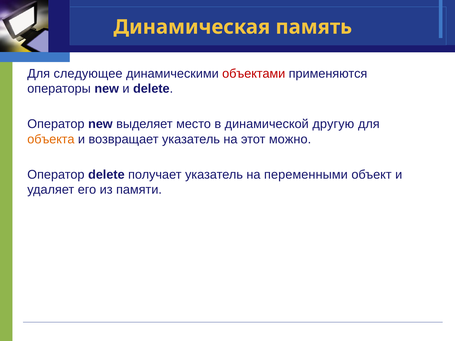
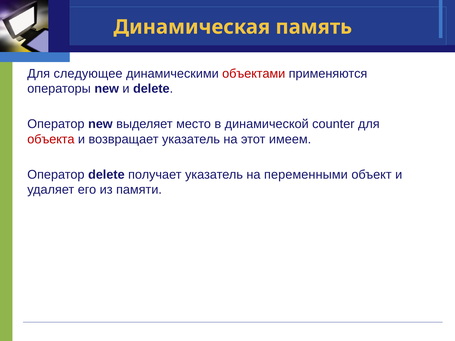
другую: другую -> counter (333, 124)
объекта colour: orange -> red (51, 139)
можно: можно -> имеем (290, 139)
